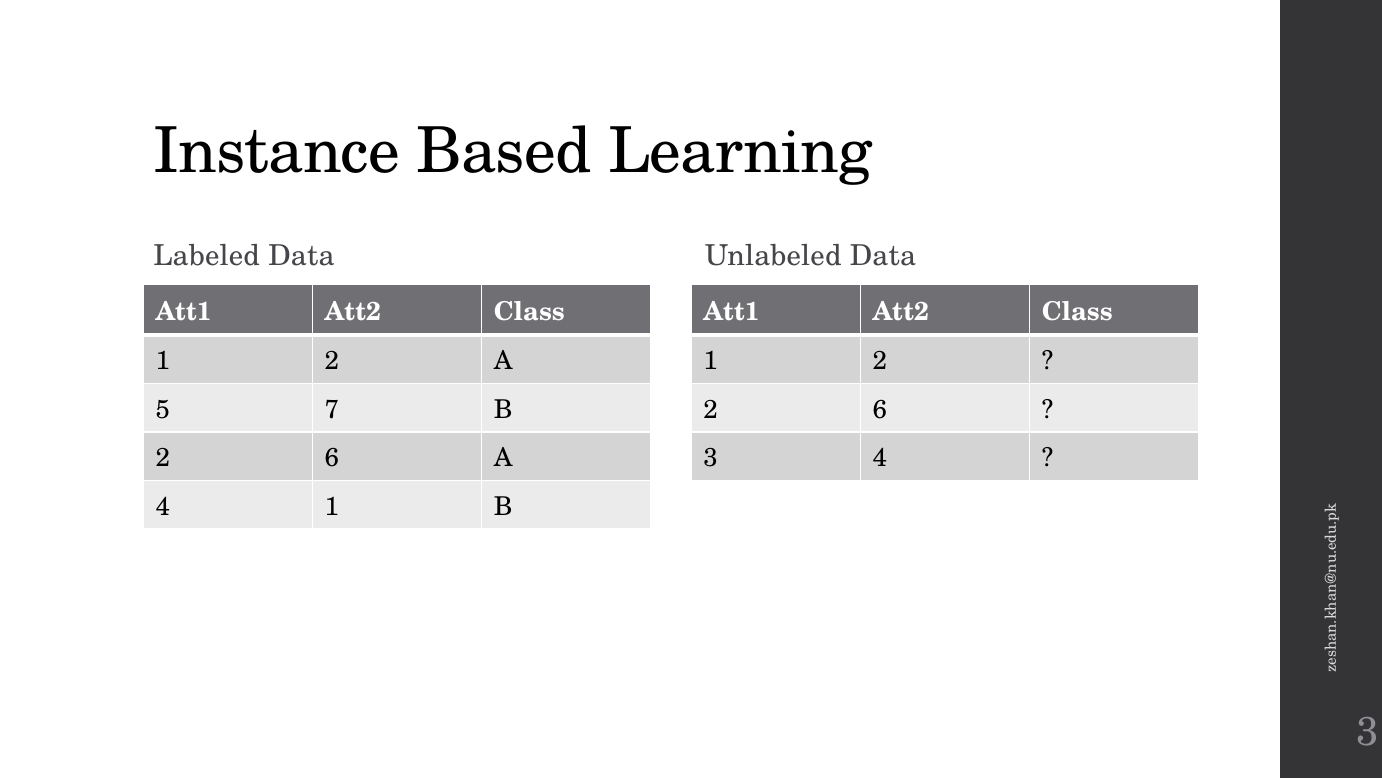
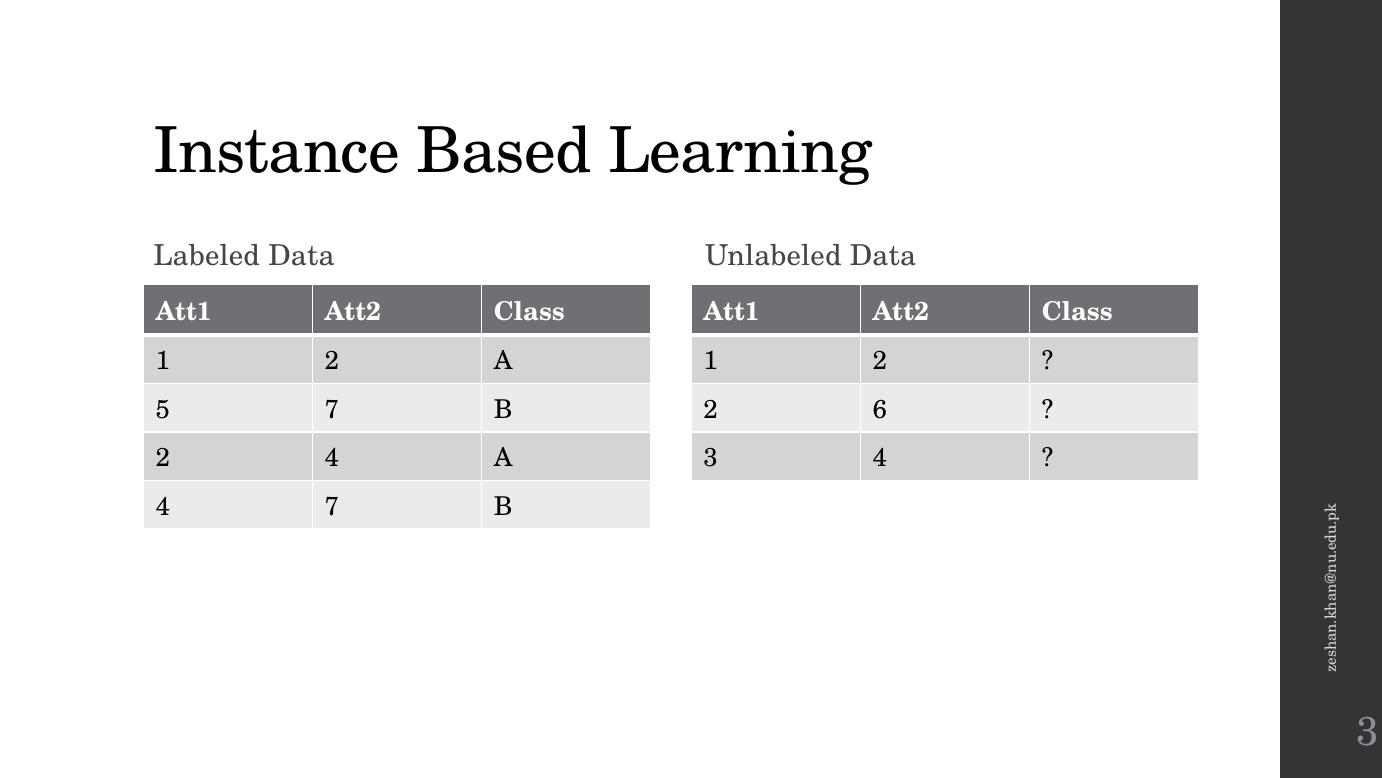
6: 6 -> 4 (332, 458)
4 1: 1 -> 7 (332, 506)
